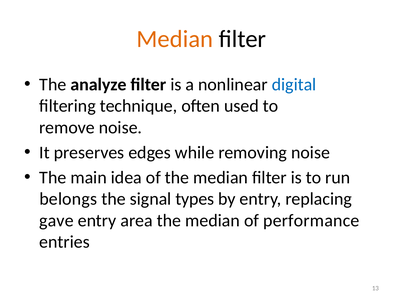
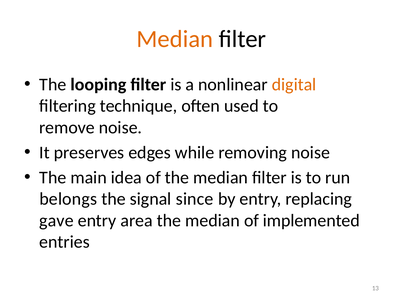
analyze: analyze -> looping (98, 85)
digital colour: blue -> orange (294, 85)
types: types -> since (195, 199)
performance: performance -> implemented (311, 221)
